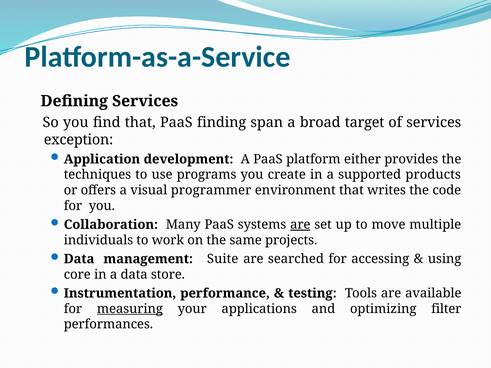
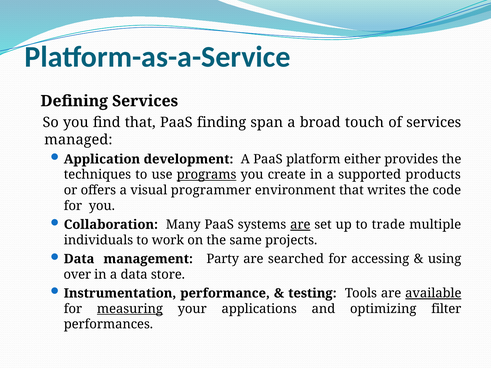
target: target -> touch (364, 123)
exception: exception -> managed (78, 140)
programs underline: none -> present (207, 175)
move: move -> trade (388, 225)
Suite: Suite -> Party (223, 259)
core: core -> over (77, 275)
available underline: none -> present (433, 293)
